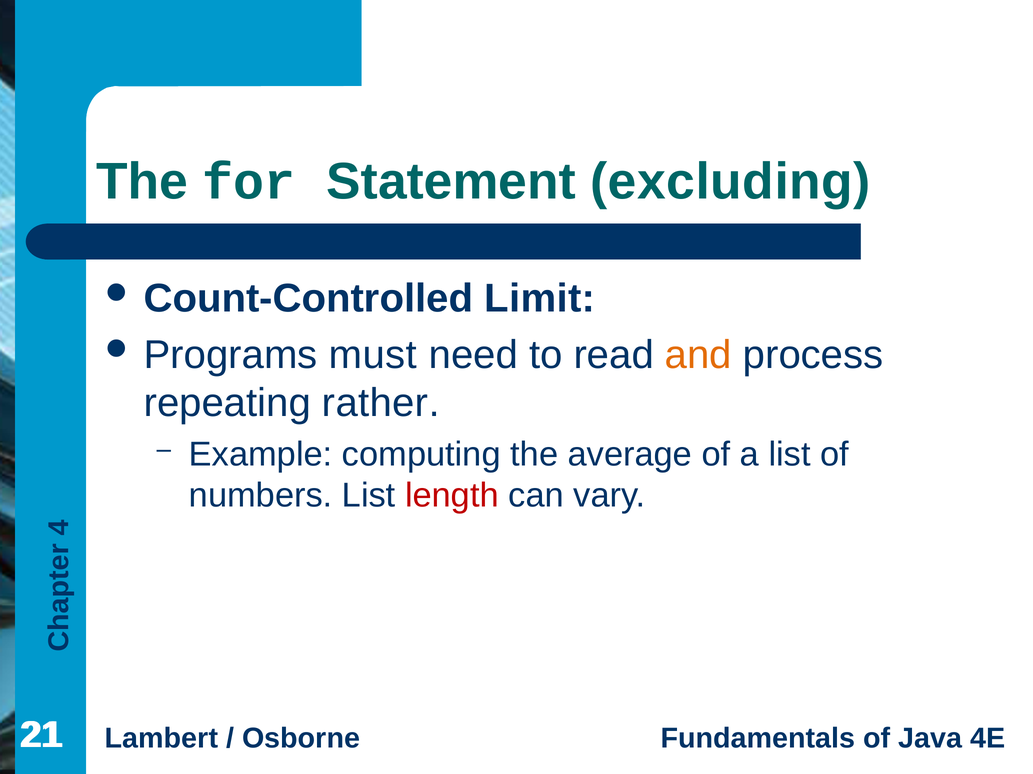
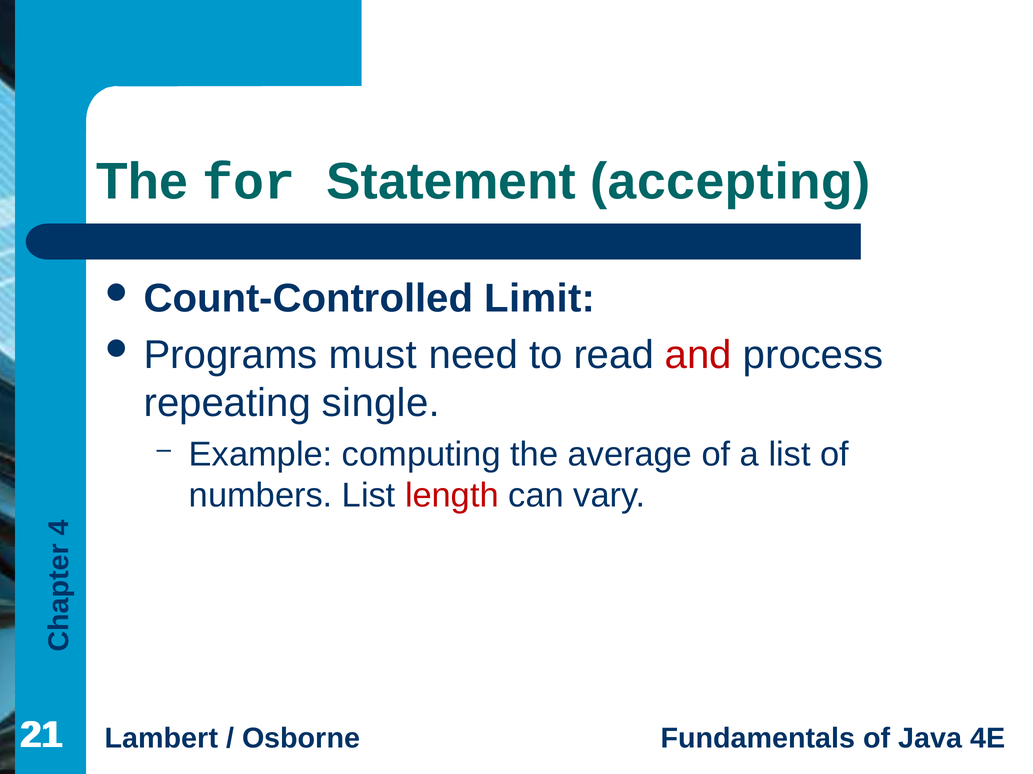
excluding: excluding -> accepting (730, 182)
and colour: orange -> red (698, 355)
rather: rather -> single (381, 403)
